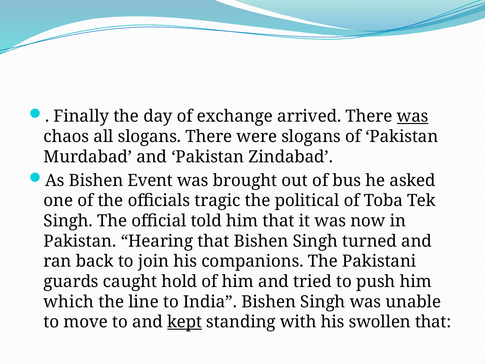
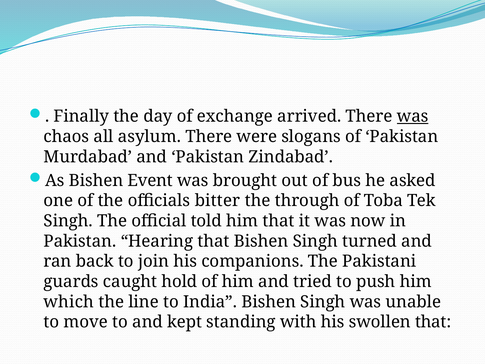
all slogans: slogans -> asylum (149, 137)
tragic: tragic -> bitter (217, 201)
political: political -> through (307, 201)
kept underline: present -> none (185, 322)
